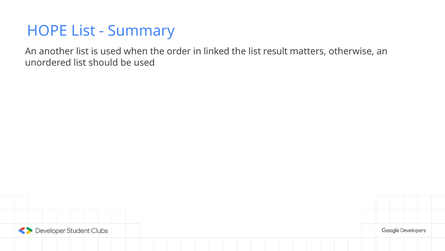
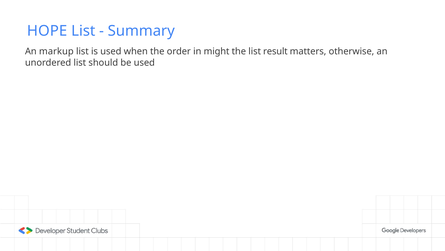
another: another -> markup (56, 51)
linked: linked -> might (217, 51)
